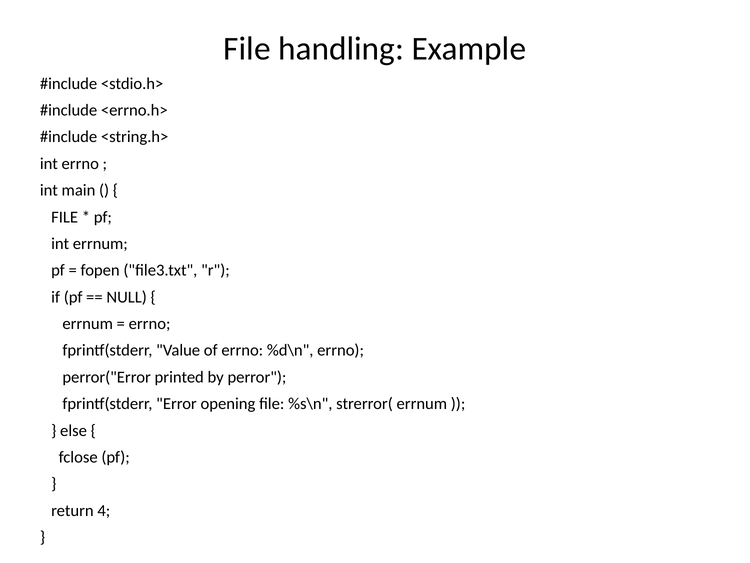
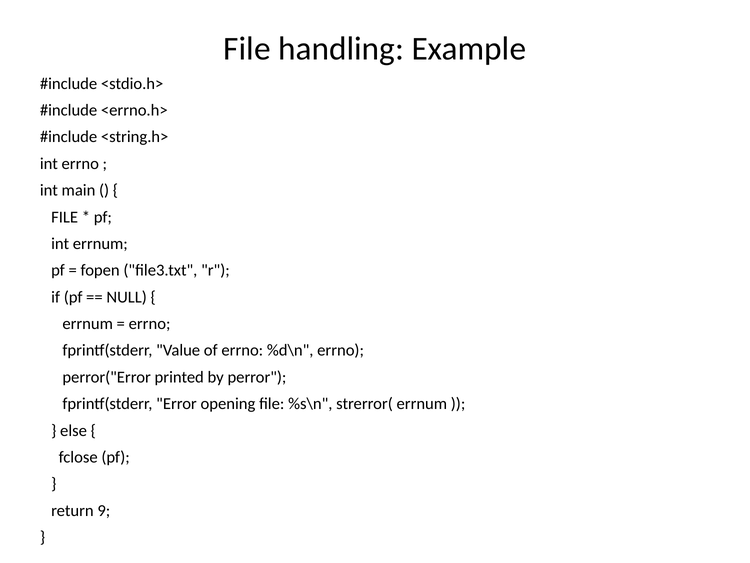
4: 4 -> 9 (104, 510)
